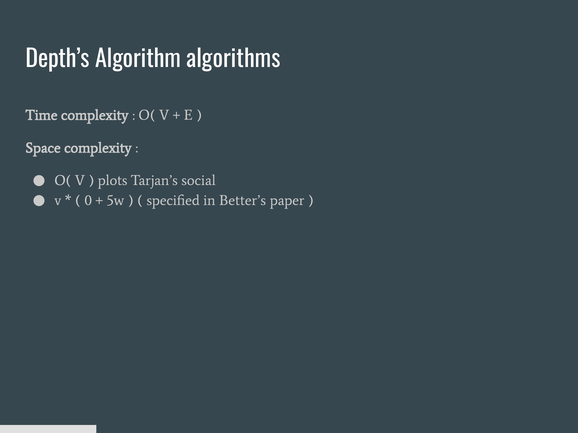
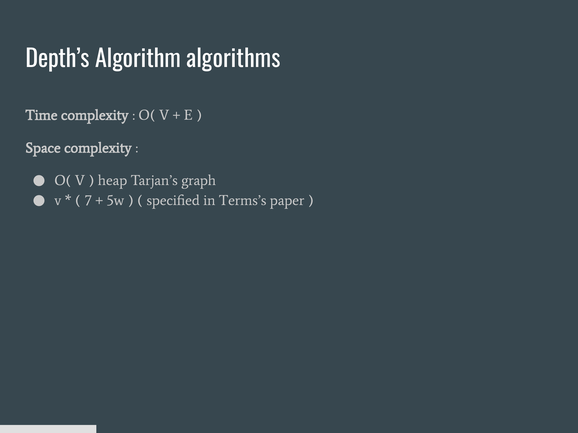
plots: plots -> heap (113, 181)
social: social -> graph (199, 181)
0: 0 -> 7 (88, 201)
Better’s: Better’s -> Terms’s (243, 201)
